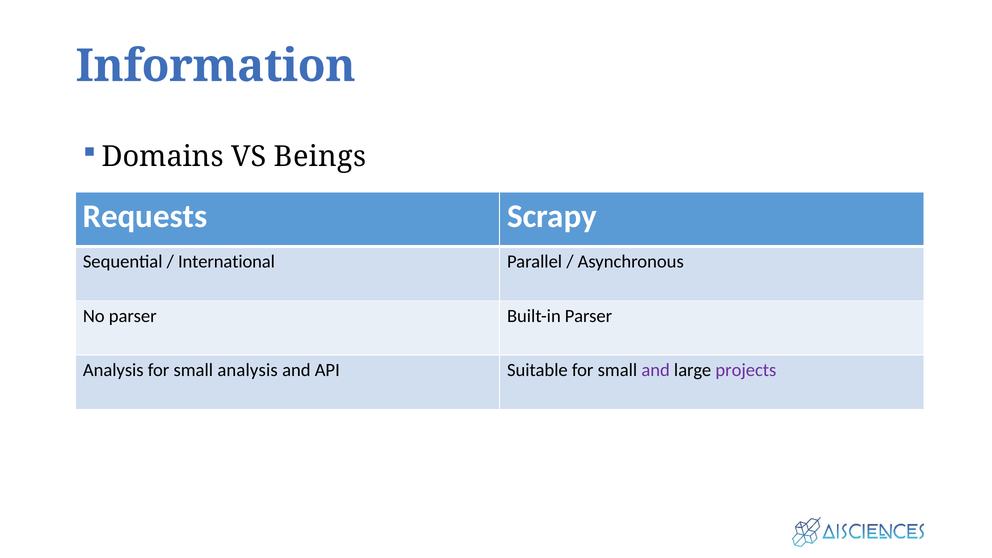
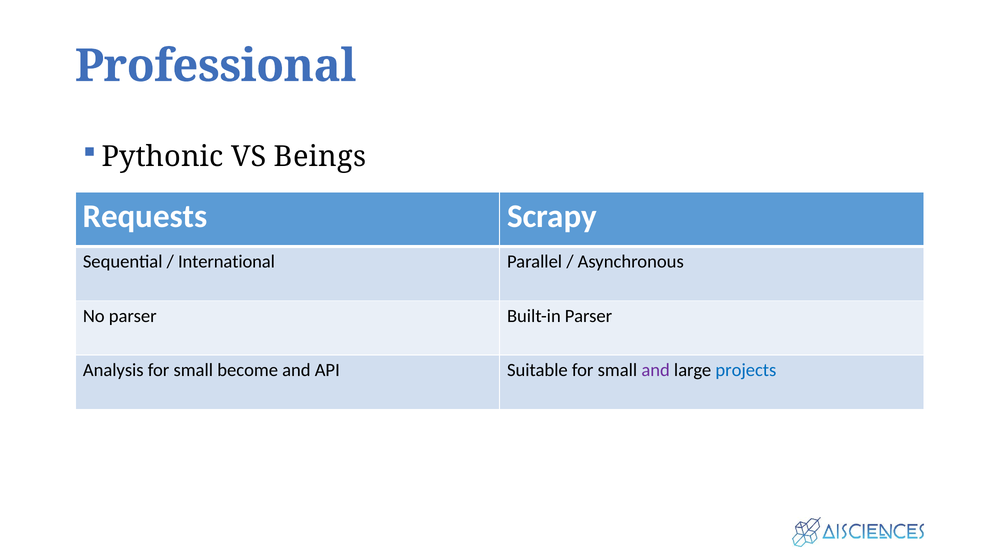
Information: Information -> Professional (216, 66)
Domains: Domains -> Pythonic (163, 157)
small analysis: analysis -> become (248, 370)
projects colour: purple -> blue (746, 370)
